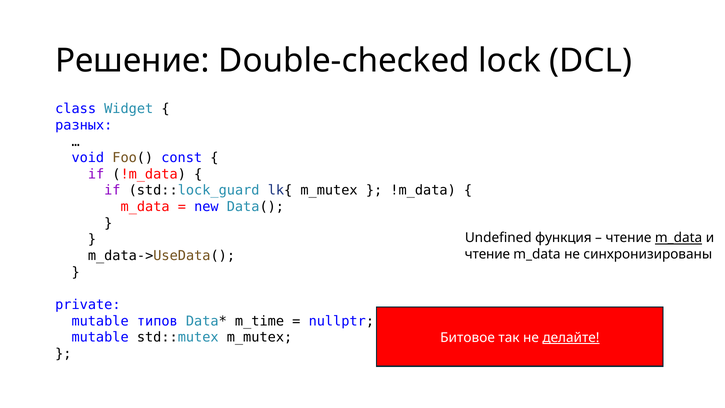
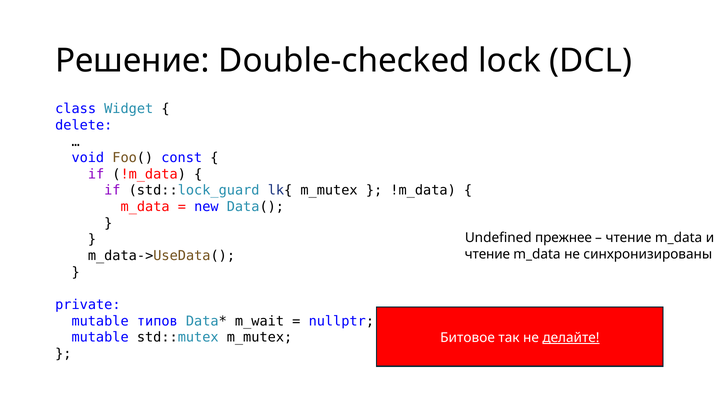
разных: разных -> delete (84, 125)
функция: функция -> прежнее (563, 238)
m_data underline: present -> none (679, 238)
m_time: m_time -> m_wait (260, 321)
